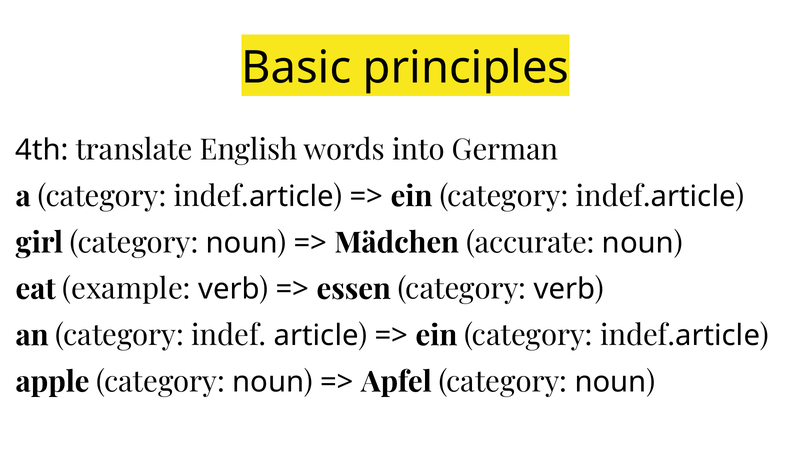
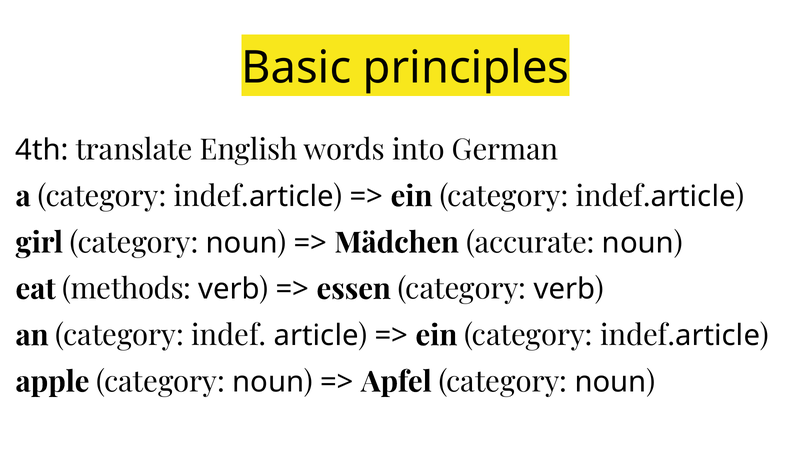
example: example -> methods (127, 289)
